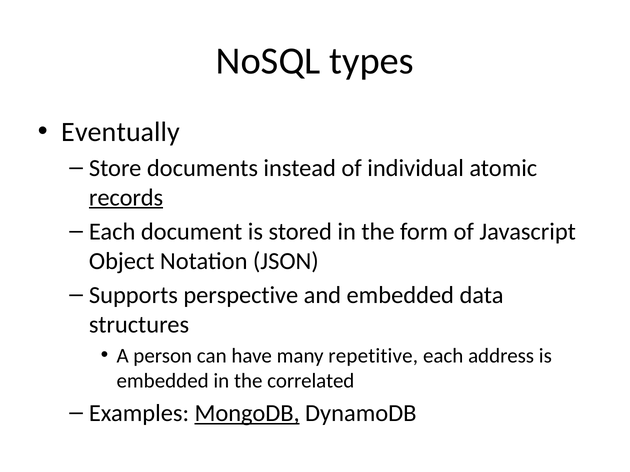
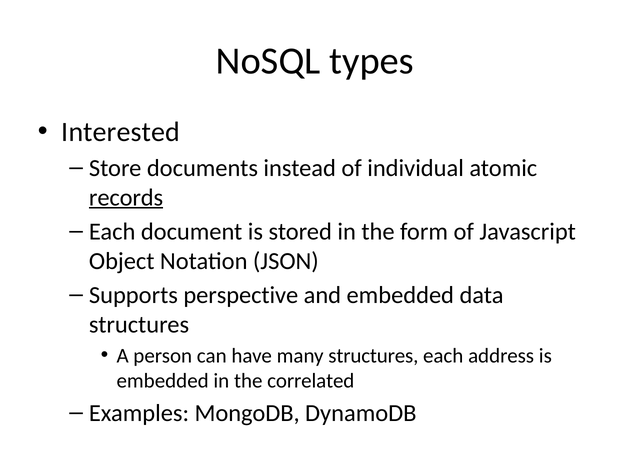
Eventually: Eventually -> Interested (121, 132)
many repetitive: repetitive -> structures (373, 356)
MongoDB underline: present -> none (247, 414)
